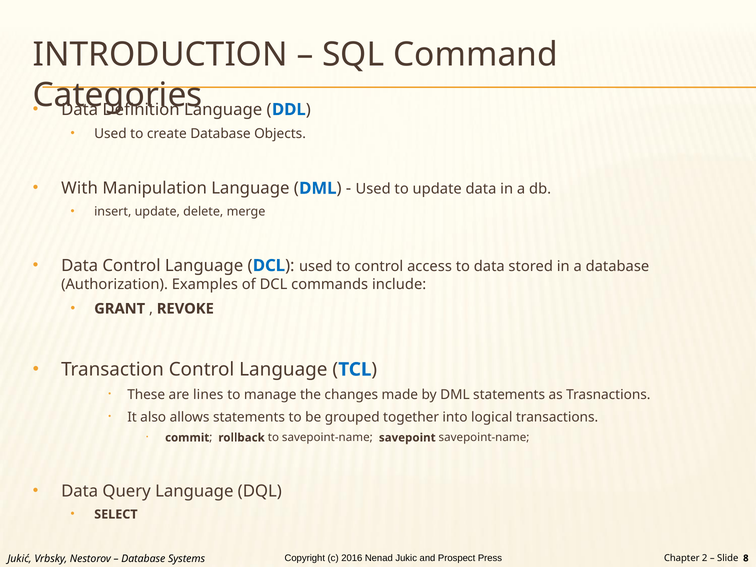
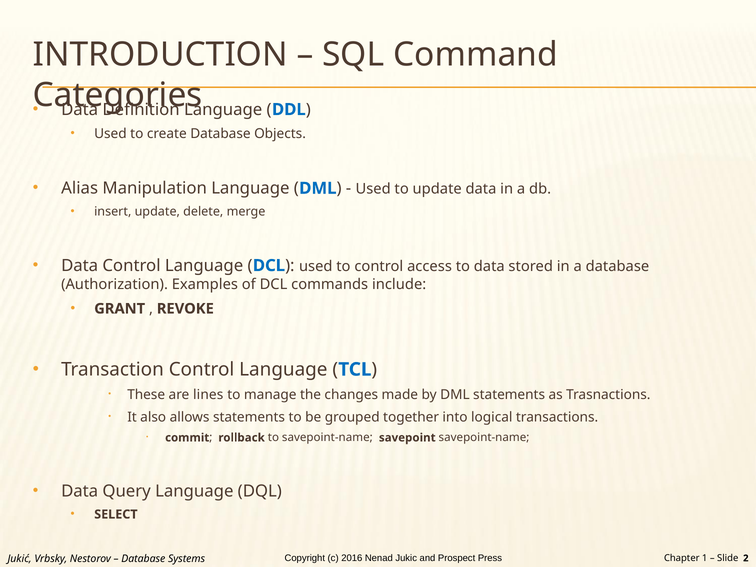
With: With -> Alias (80, 188)
2: 2 -> 1 (705, 558)
8: 8 -> 2 (746, 558)
